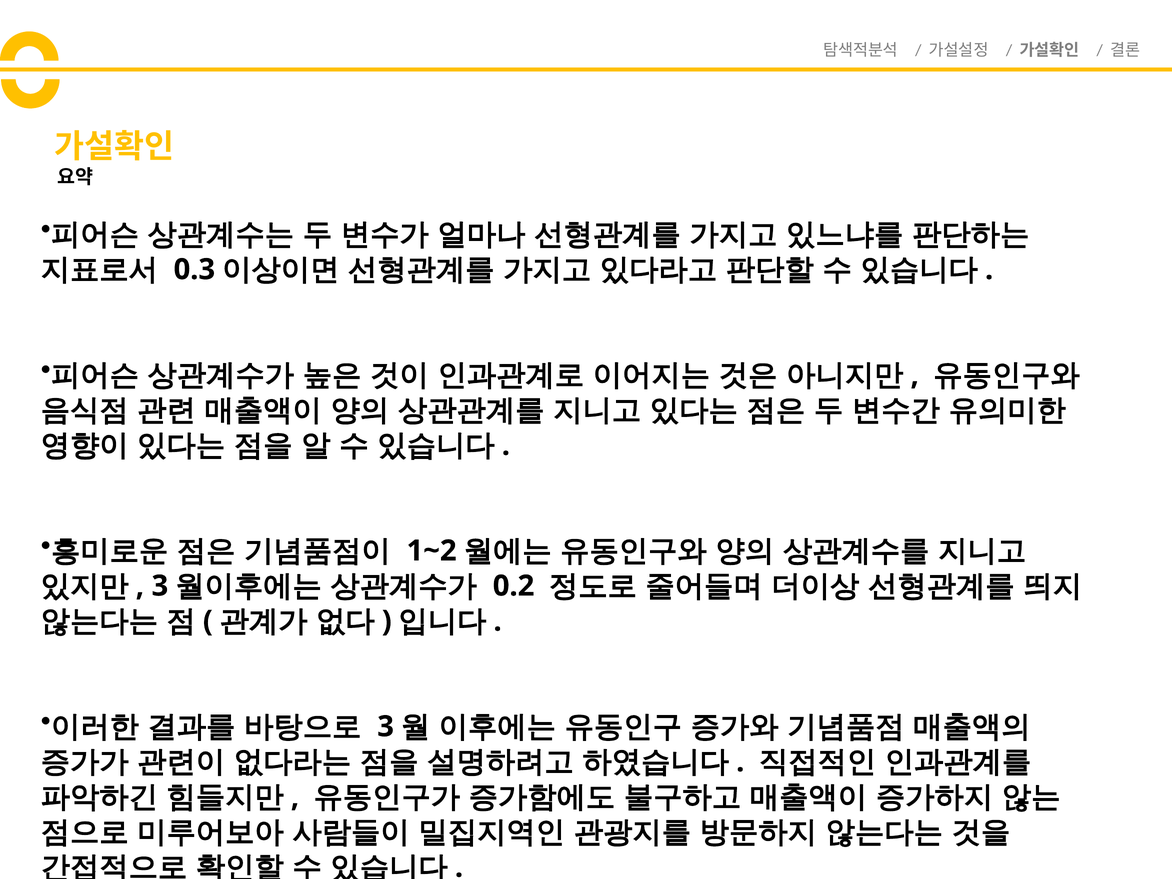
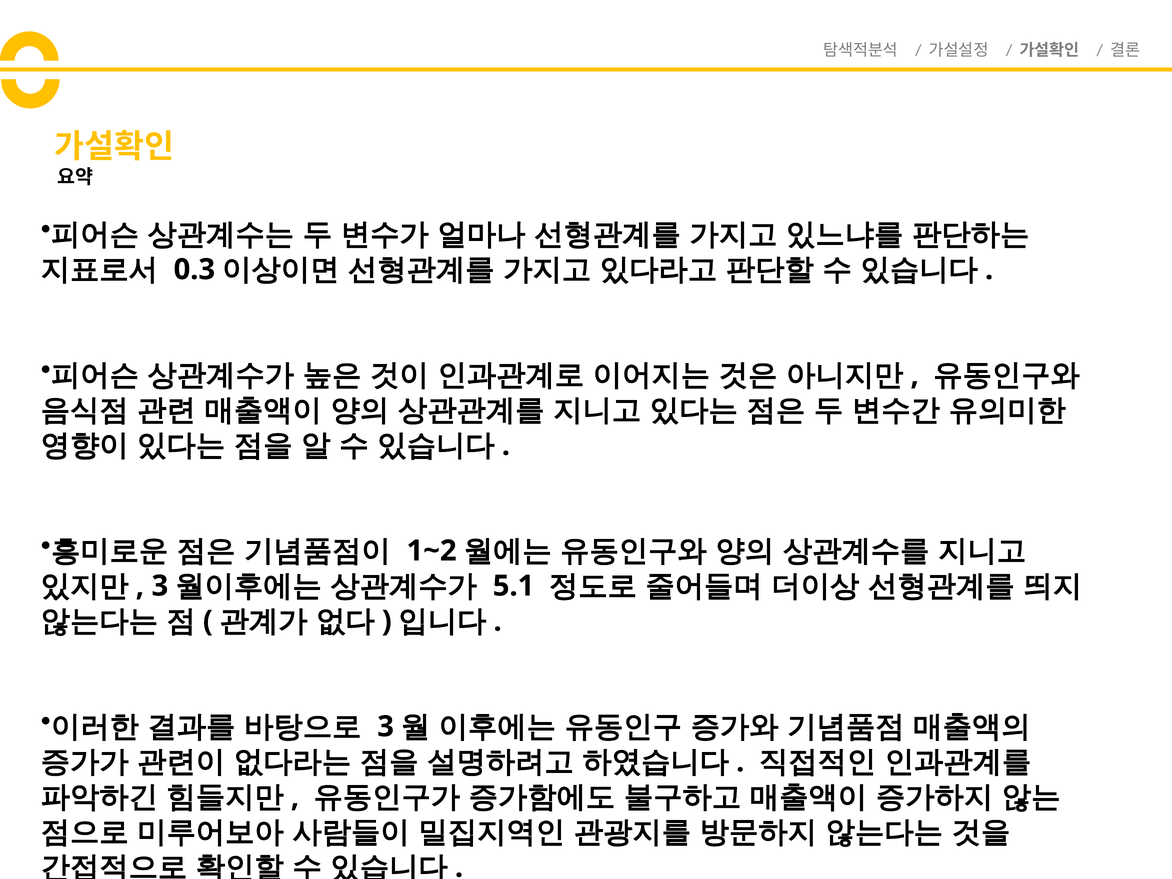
0.2: 0.2 -> 5.1 (514, 586)
